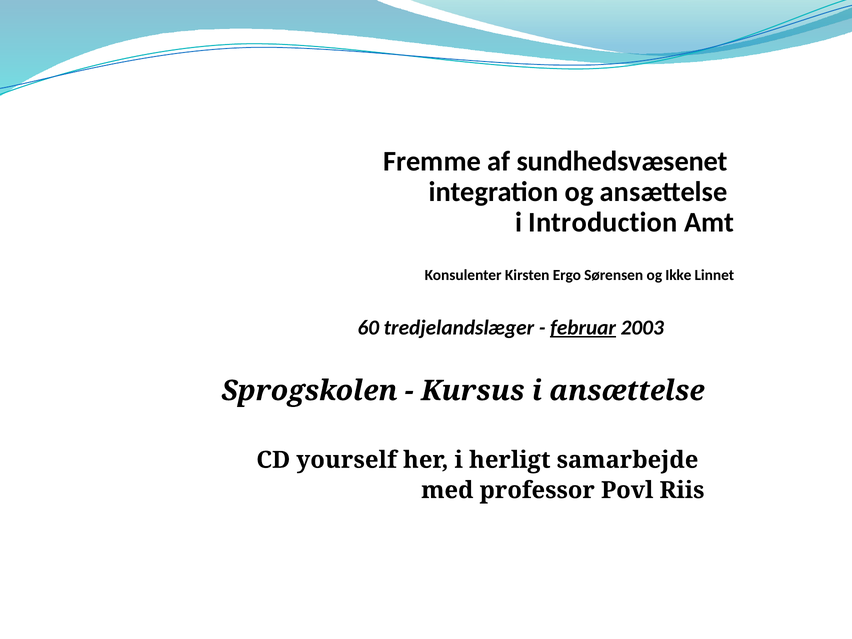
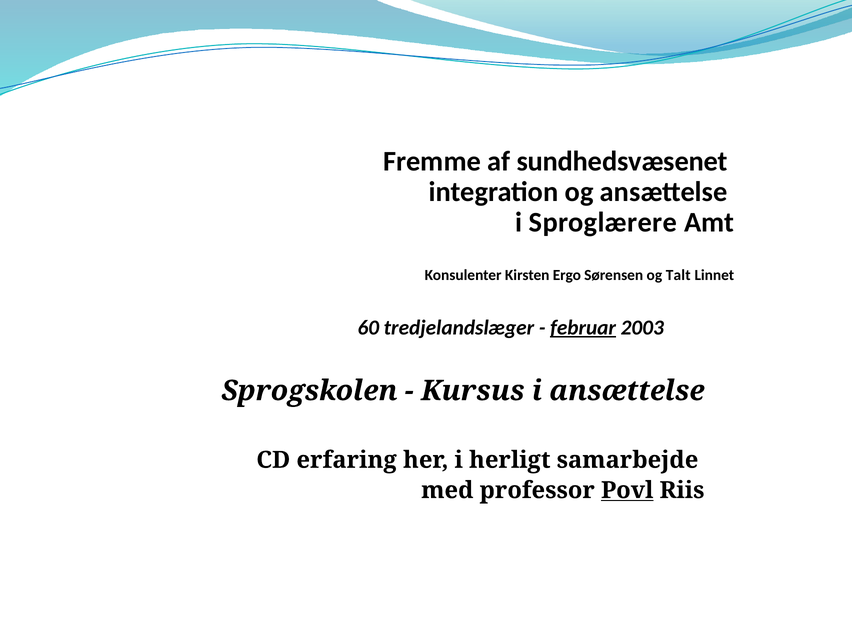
Introduction: Introduction -> Sproglærere (603, 222)
Ikke: Ikke -> Talt (678, 275)
yourself: yourself -> erfaring (347, 460)
Povl underline: none -> present (627, 490)
